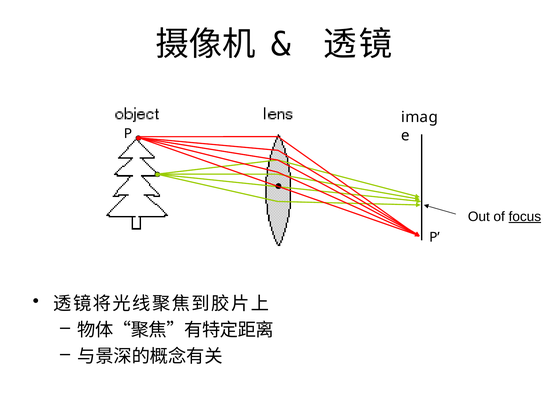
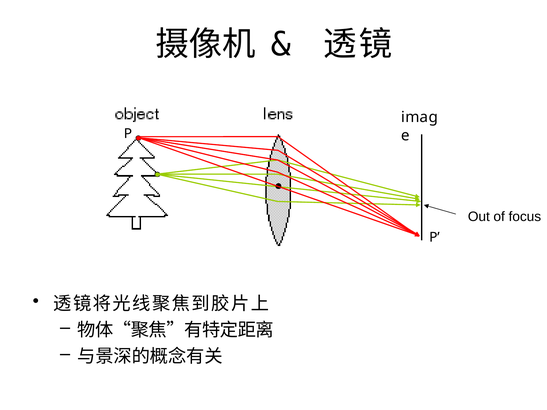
focus underline: present -> none (525, 217)
